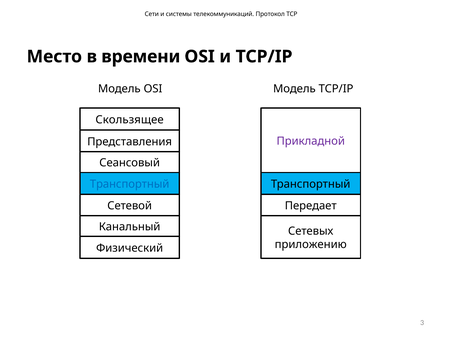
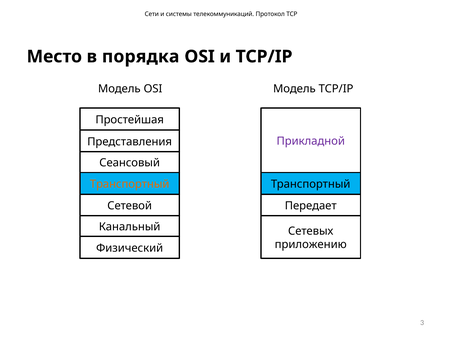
времени: времени -> порядка (141, 57)
Скользящее: Скользящее -> Простейшая (130, 120)
Транспортный colour: blue -> orange (130, 184)
